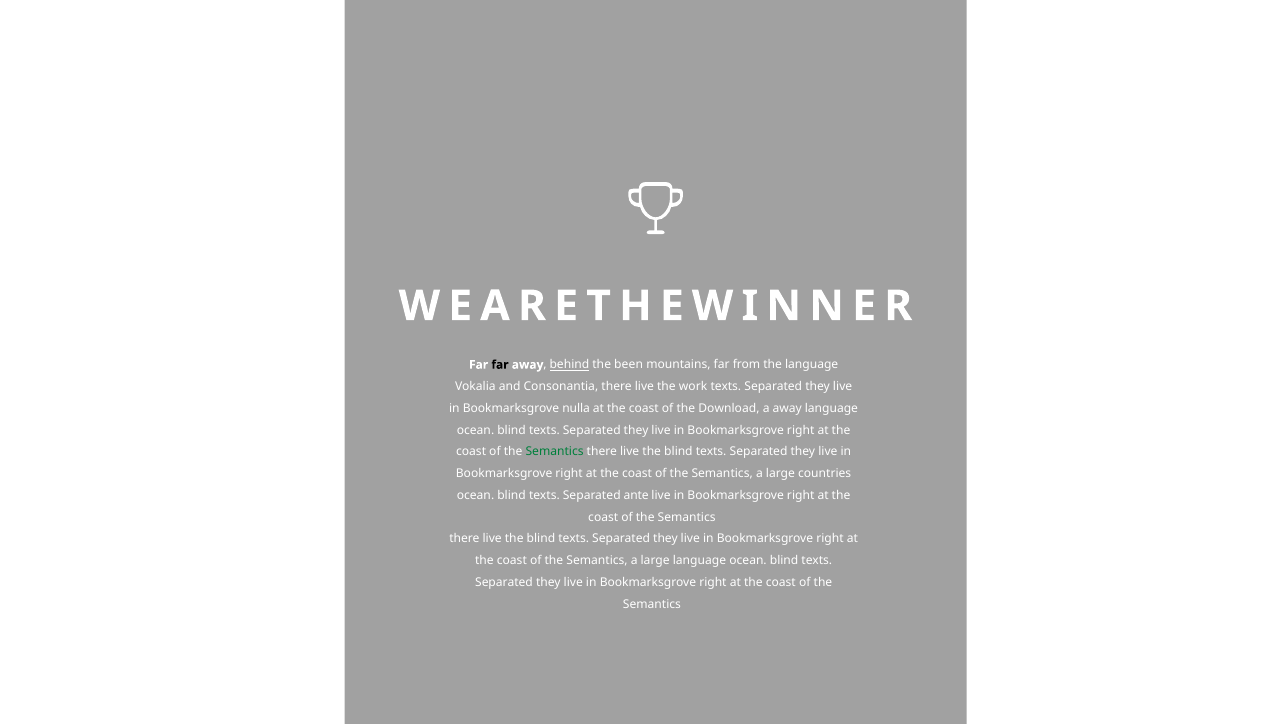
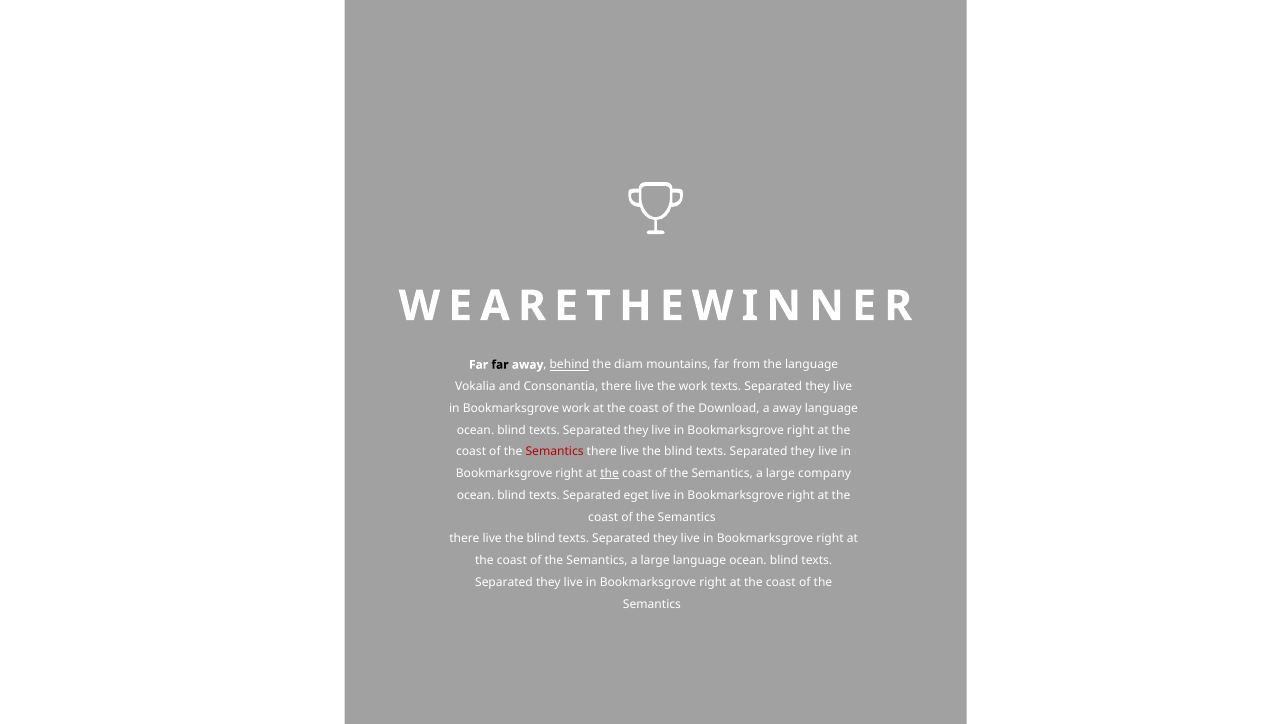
been: been -> diam (629, 365)
Bookmarksgrove nulla: nulla -> work (576, 408)
Semantics colour: green -> red (555, 452)
the underline: none -> present (610, 474)
countries: countries -> company (825, 474)
ante: ante -> eget (636, 495)
